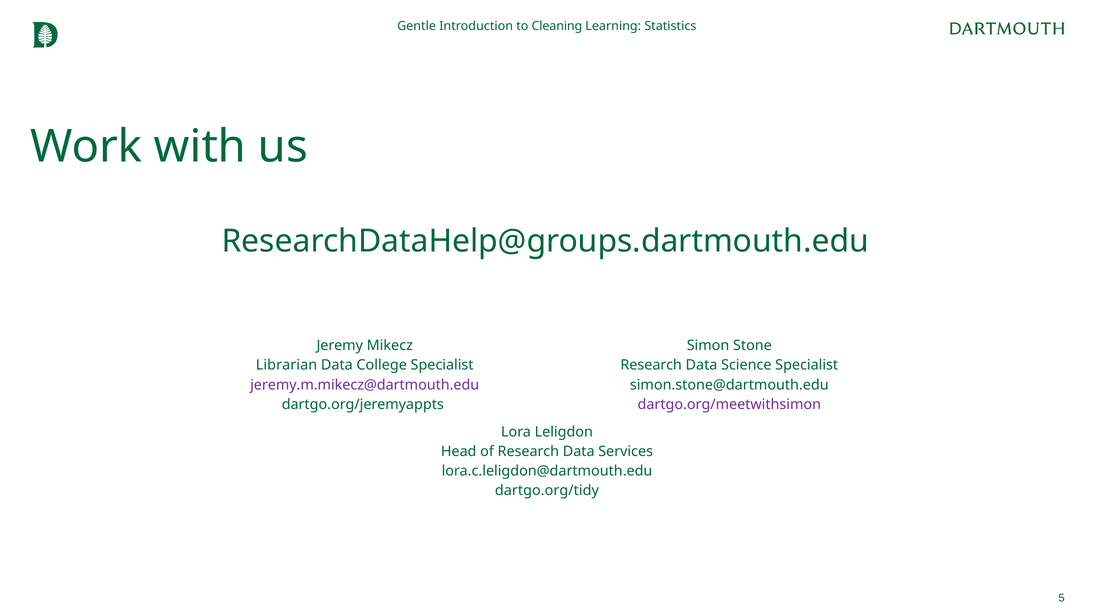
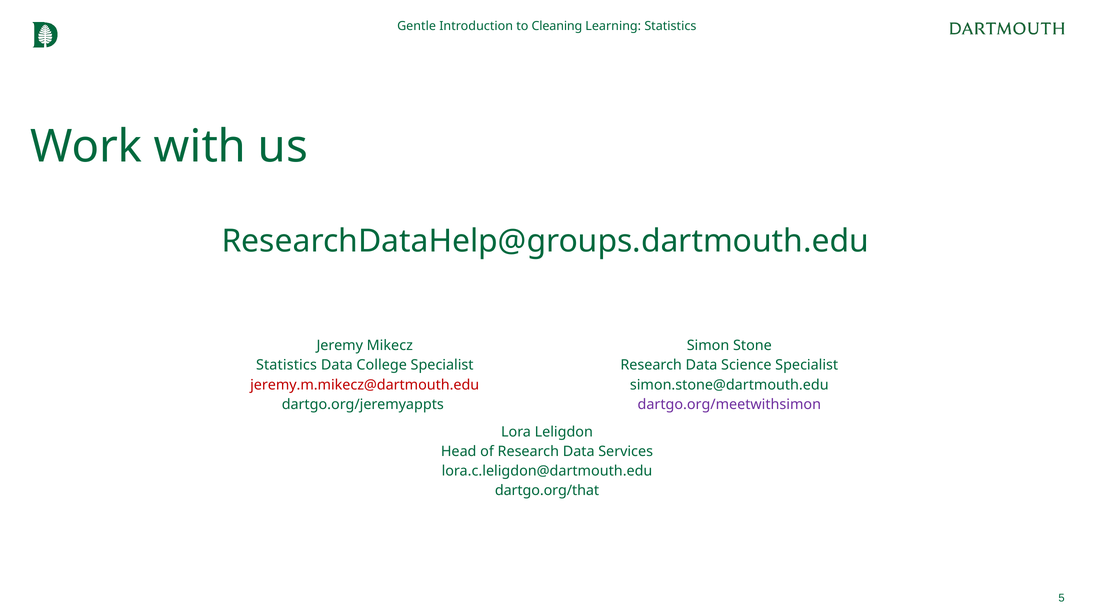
Librarian: Librarian -> Statistics (286, 365)
jeremy.m.mikecz@dartmouth.edu colour: purple -> red (365, 385)
dartgo.org/tidy: dartgo.org/tidy -> dartgo.org/that (547, 491)
